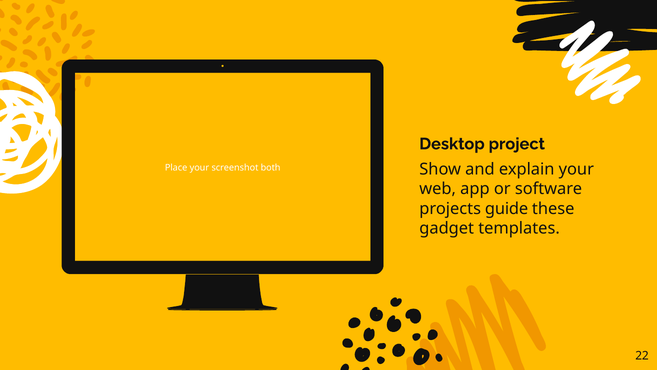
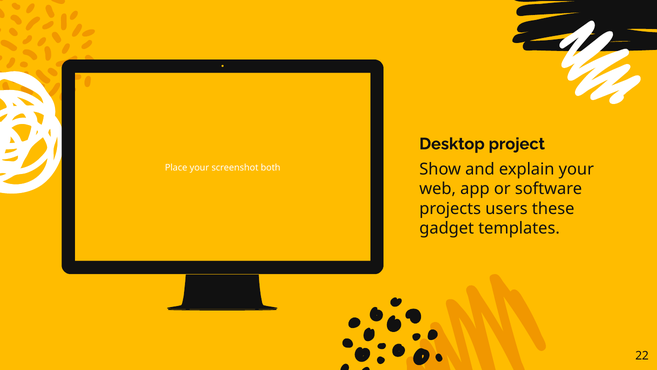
guide: guide -> users (506, 208)
